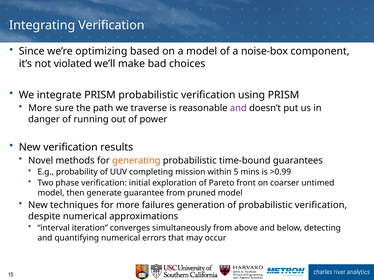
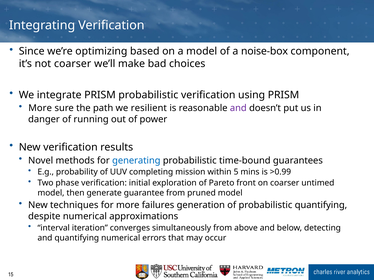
not violated: violated -> coarser (73, 64)
traverse: traverse -> resilient (149, 108)
generating colour: orange -> blue (136, 161)
of probabilistic verification: verification -> quantifying (321, 205)
